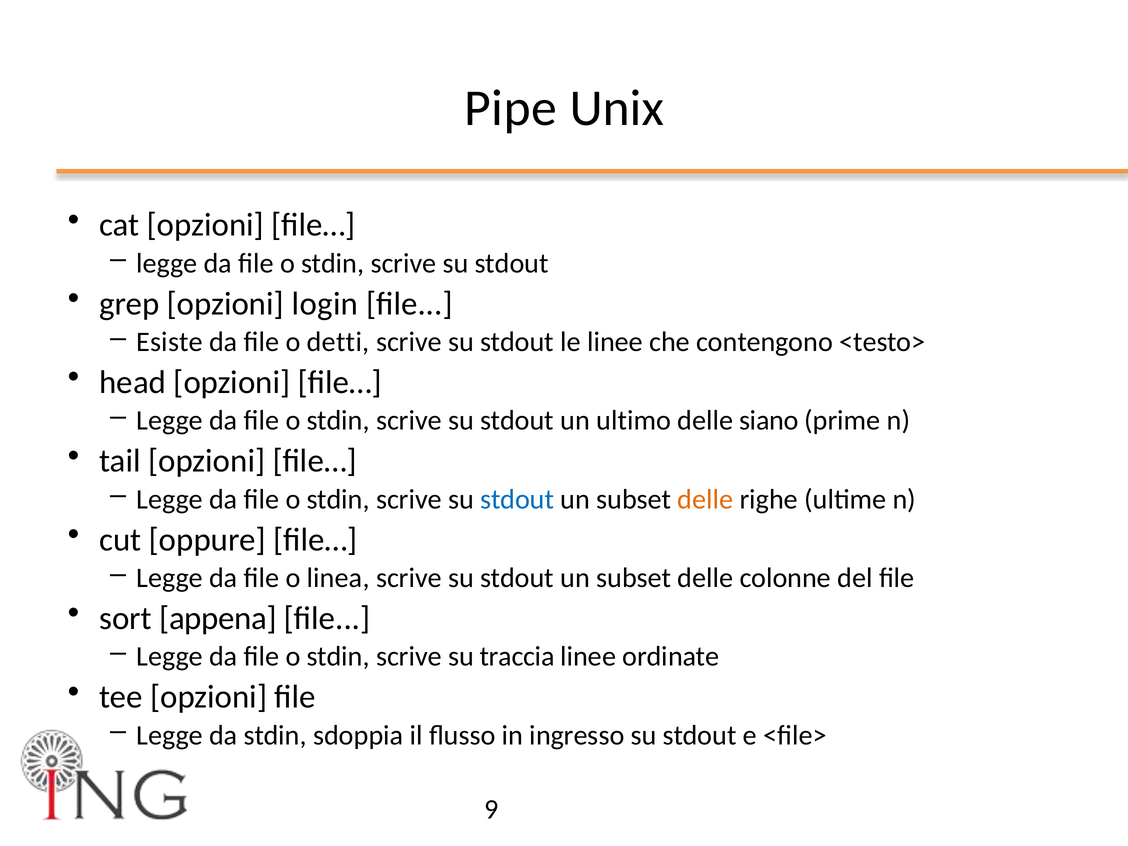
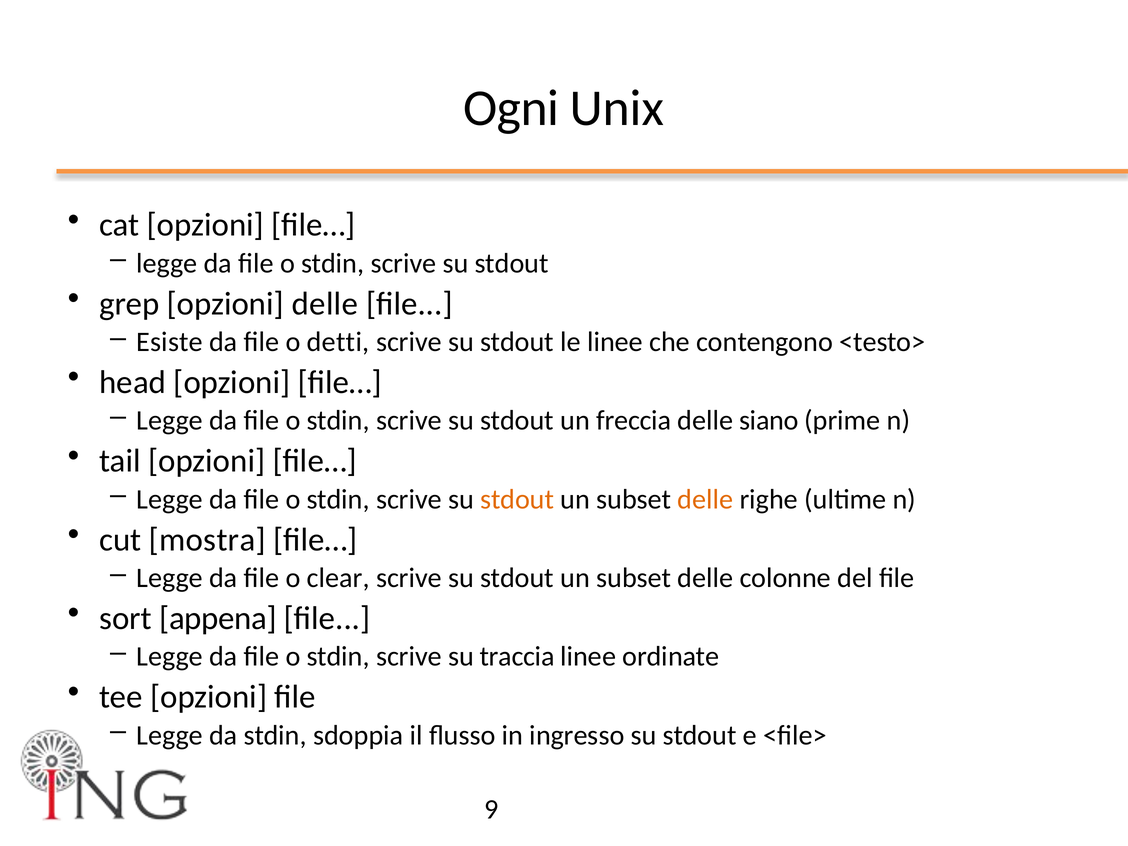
Pipe: Pipe -> Ogni (511, 108)
opzioni login: login -> delle (325, 304)
ultimo: ultimo -> freccia (634, 421)
stdout colour: blue -> orange (517, 499)
oppure: oppure -> mostra (207, 540)
linea: linea -> clear (338, 578)
